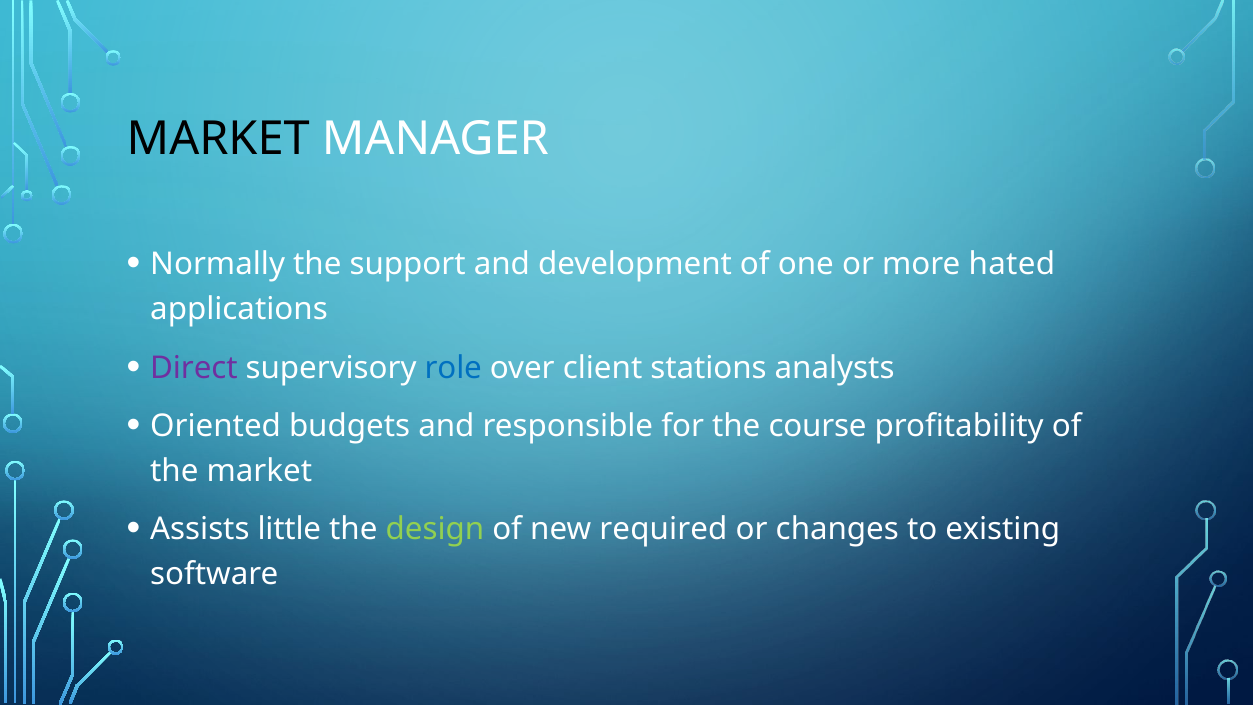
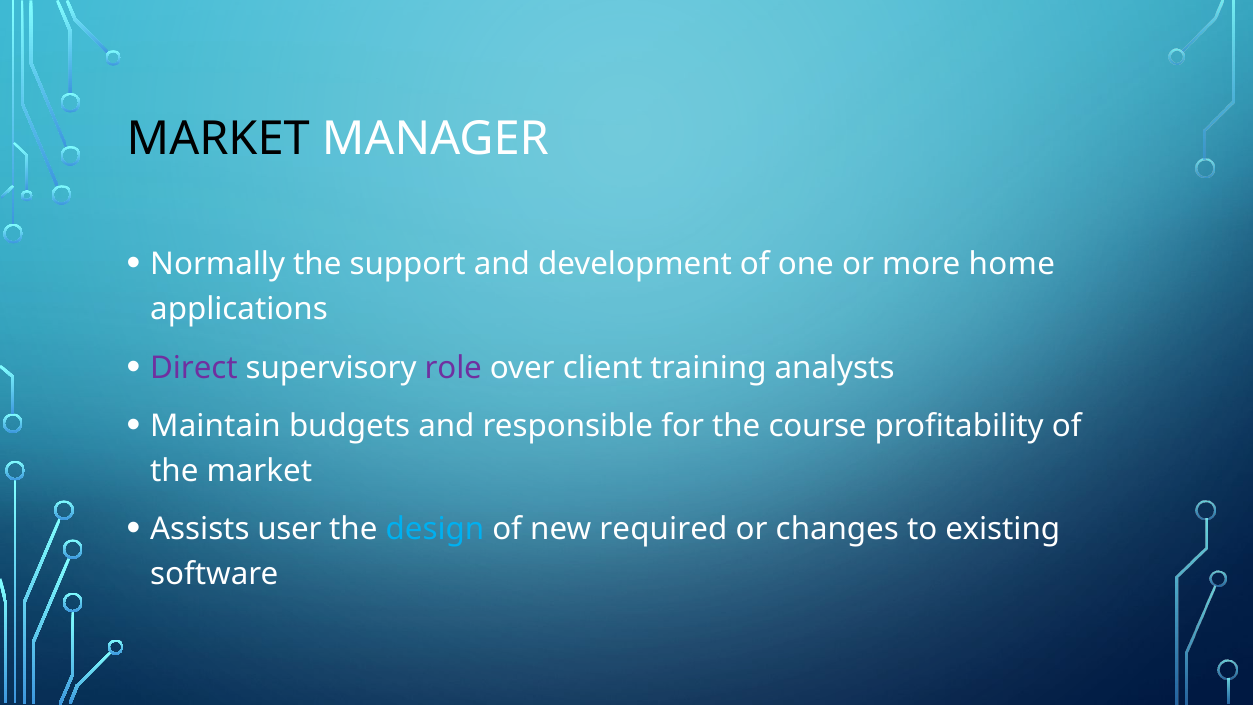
hated: hated -> home (1012, 264)
role colour: blue -> purple (453, 368)
stations: stations -> training (708, 368)
Oriented: Oriented -> Maintain (216, 426)
little: little -> user (289, 529)
design colour: light green -> light blue (435, 529)
